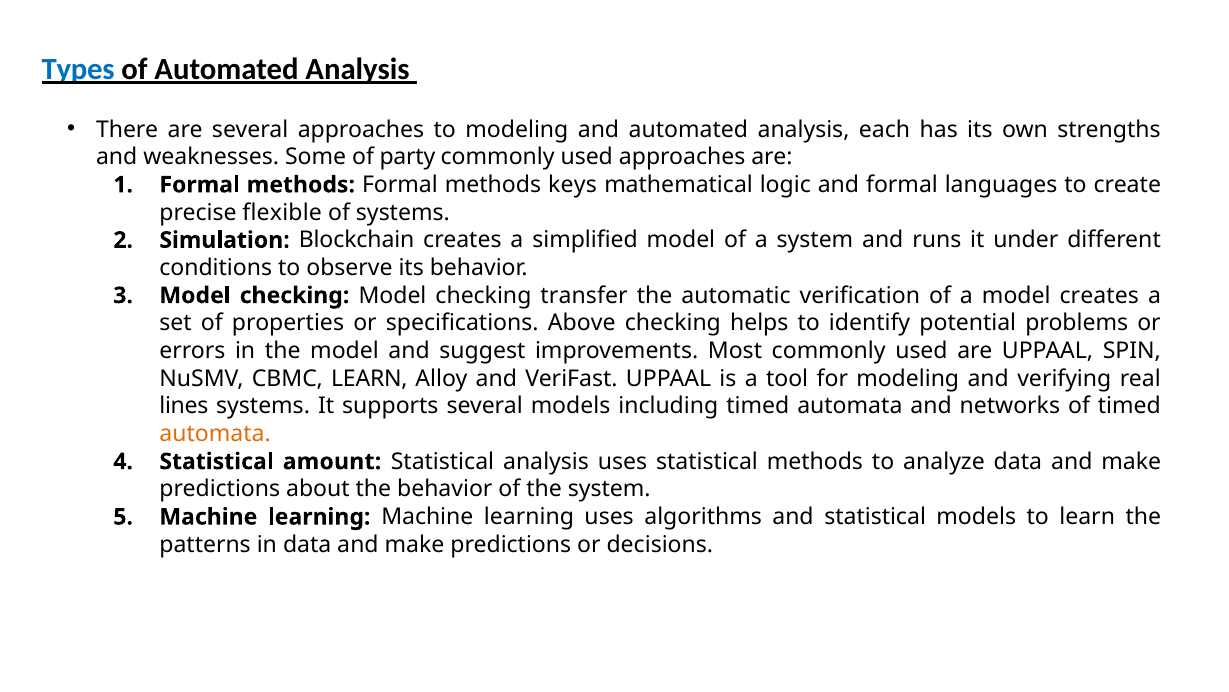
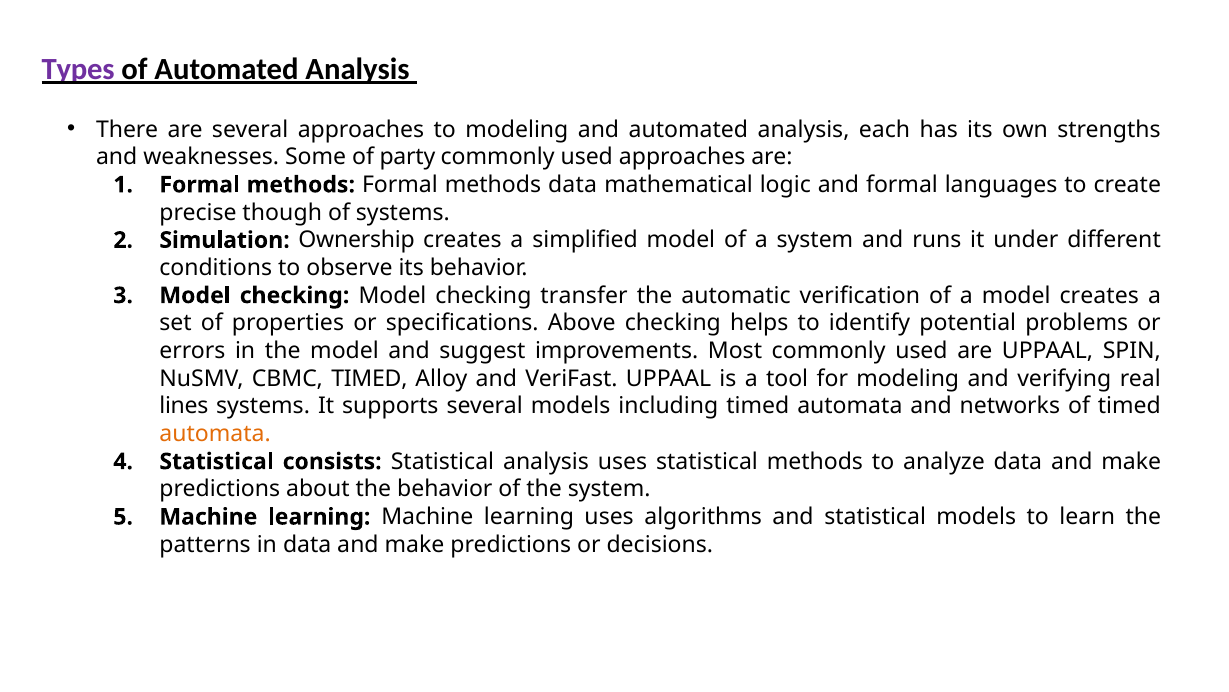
Types colour: blue -> purple (78, 69)
methods keys: keys -> data (573, 185)
flexible: flexible -> though (282, 212)
Blockchain: Blockchain -> Ownership (357, 240)
CBMC LEARN: LEARN -> TIMED (369, 378)
amount: amount -> consists (332, 461)
